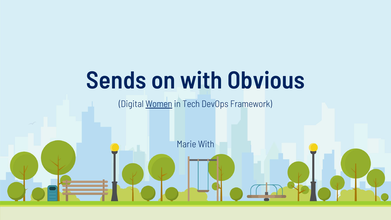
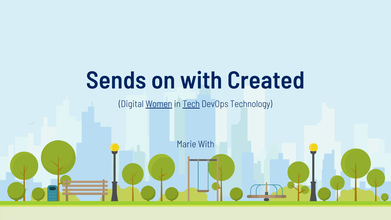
Obvious: Obvious -> Created (266, 81)
Tech underline: none -> present (191, 104)
Framework: Framework -> Technology (251, 104)
